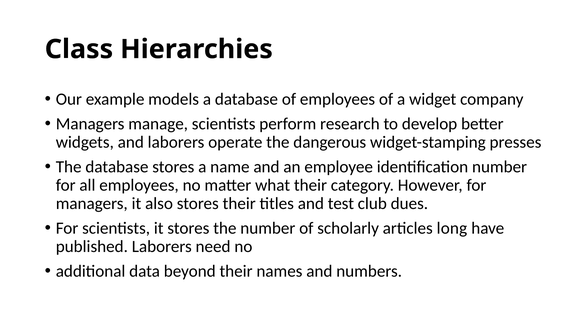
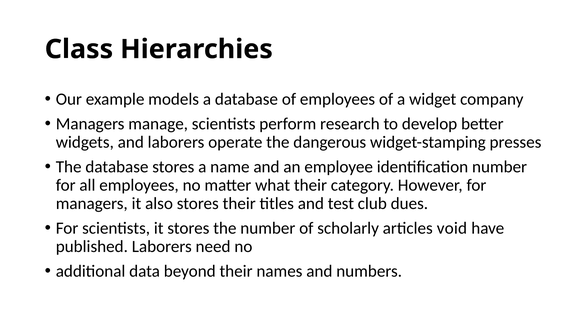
long: long -> void (452, 228)
